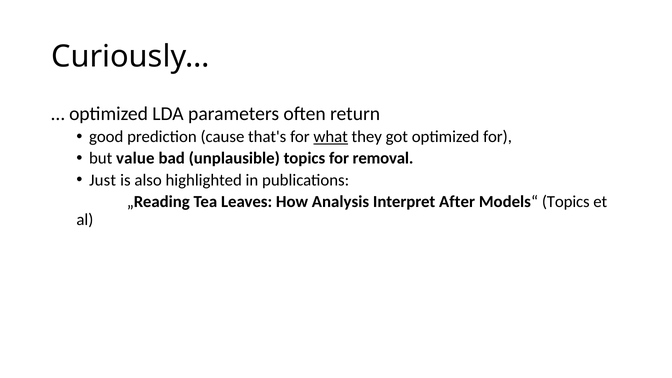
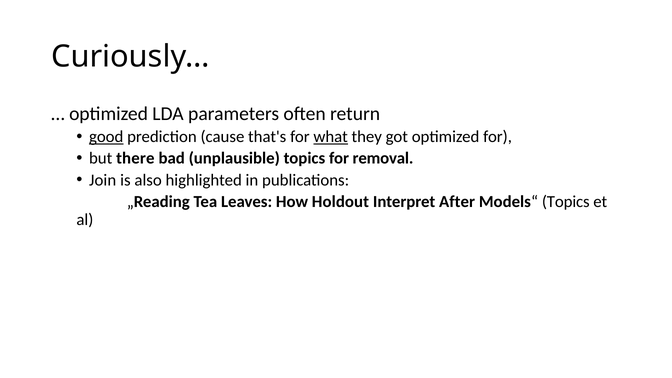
good underline: none -> present (106, 137)
value: value -> there (135, 158)
Just: Just -> Join (103, 180)
Analysis: Analysis -> Holdout (340, 202)
